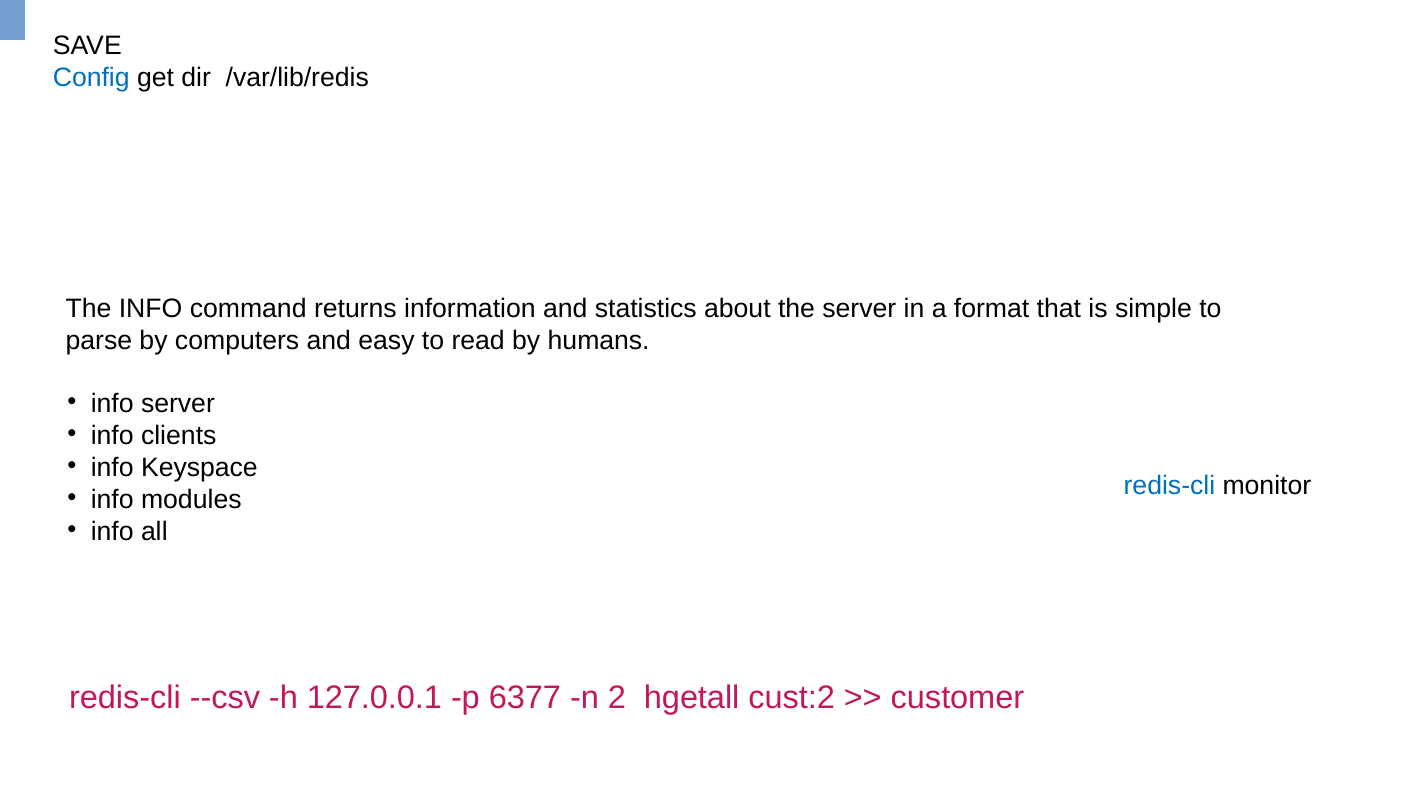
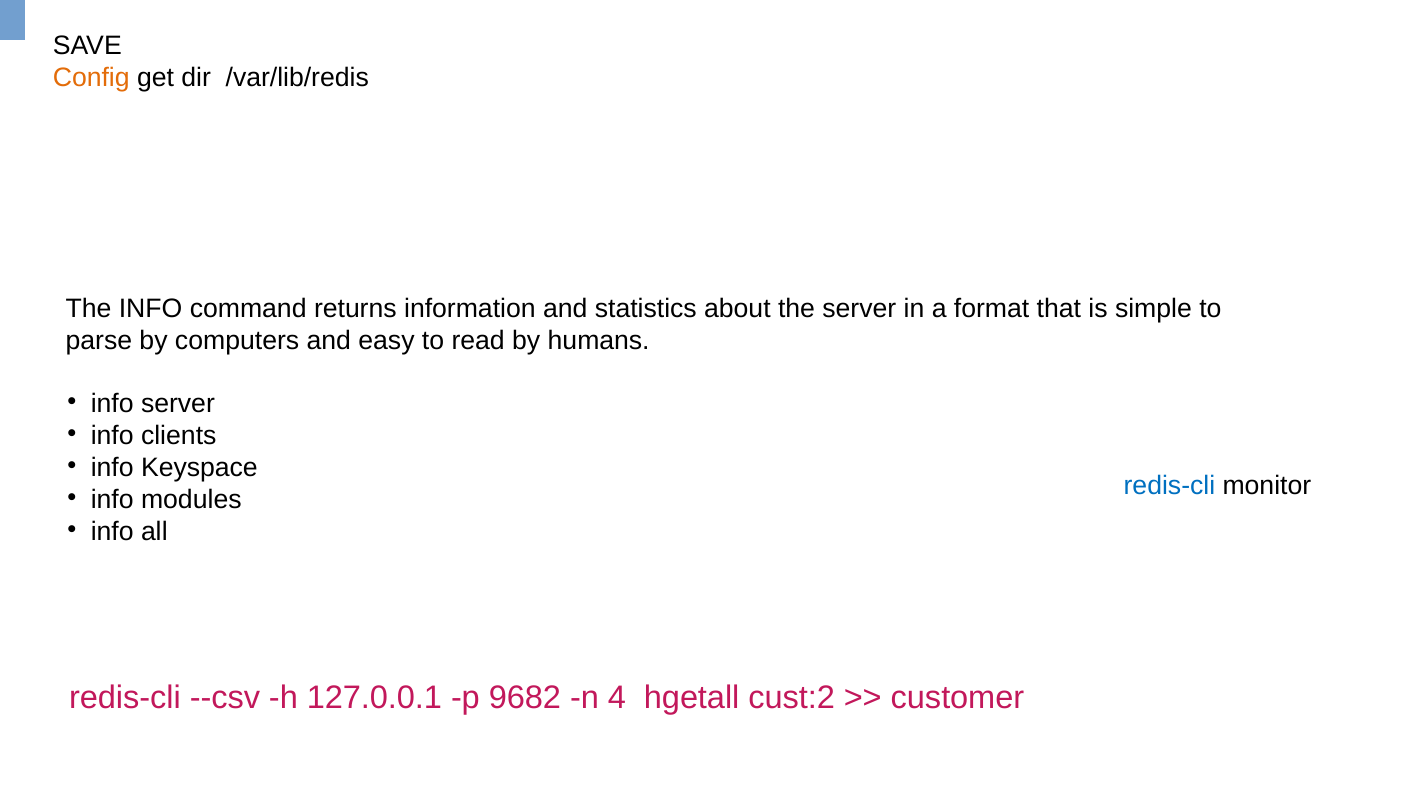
Config colour: blue -> orange (91, 78)
6377: 6377 -> 9682 (525, 698)
2: 2 -> 4 (617, 698)
